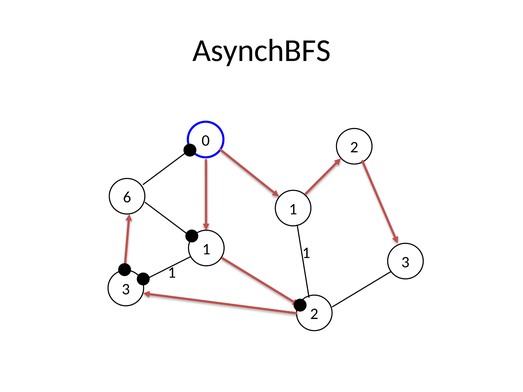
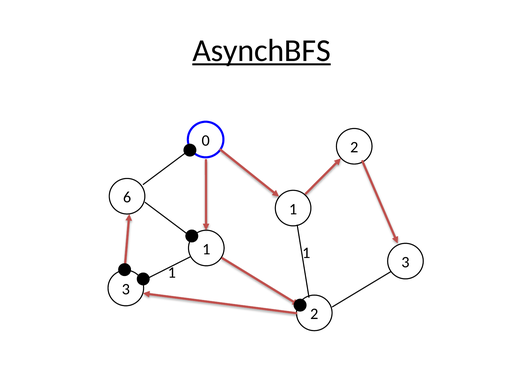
AsynchBFS underline: none -> present (262, 51)
